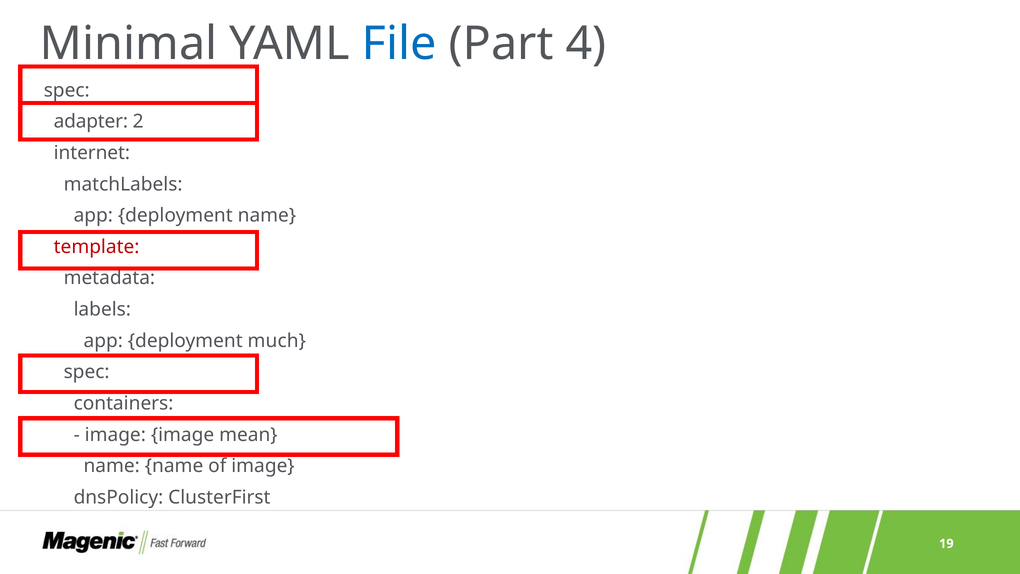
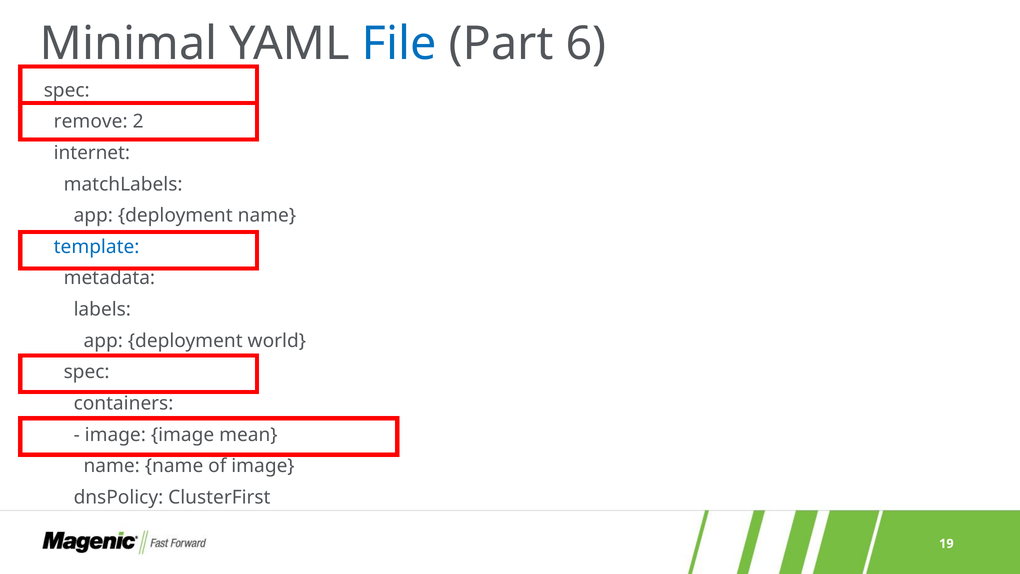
4: 4 -> 6 (586, 44)
adapter: adapter -> remove (91, 122)
template colour: red -> blue (97, 247)
much: much -> world (277, 341)
